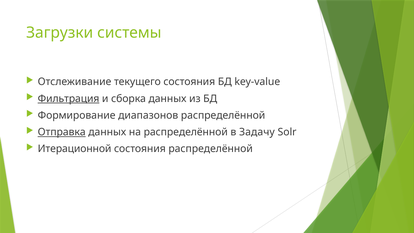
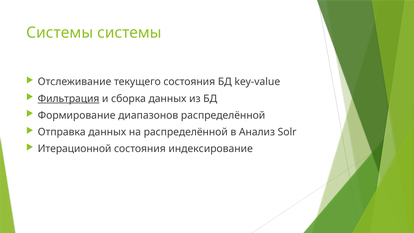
Загрузки: Загрузки -> Системы (60, 33)
Отправка underline: present -> none (62, 132)
Задачу: Задачу -> Анализ (257, 132)
состояния распределённой: распределённой -> индексирование (211, 149)
